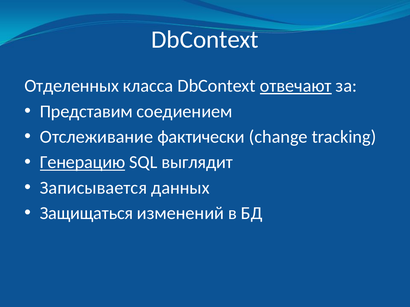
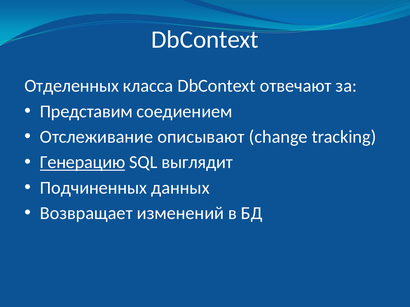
отвечают underline: present -> none (296, 86)
фактически: фактически -> описывают (201, 137)
Записывается: Записывается -> Подчиненных (94, 188)
Защищаться: Защищаться -> Возвращает (86, 214)
